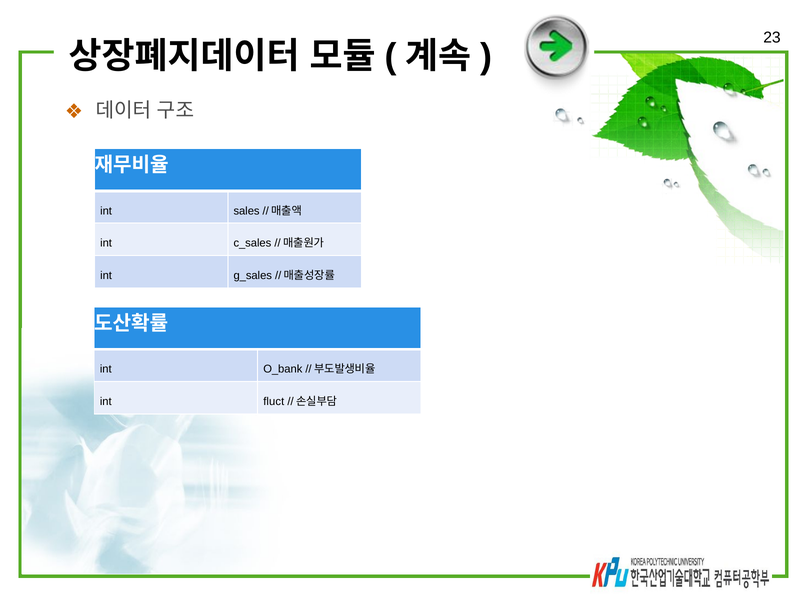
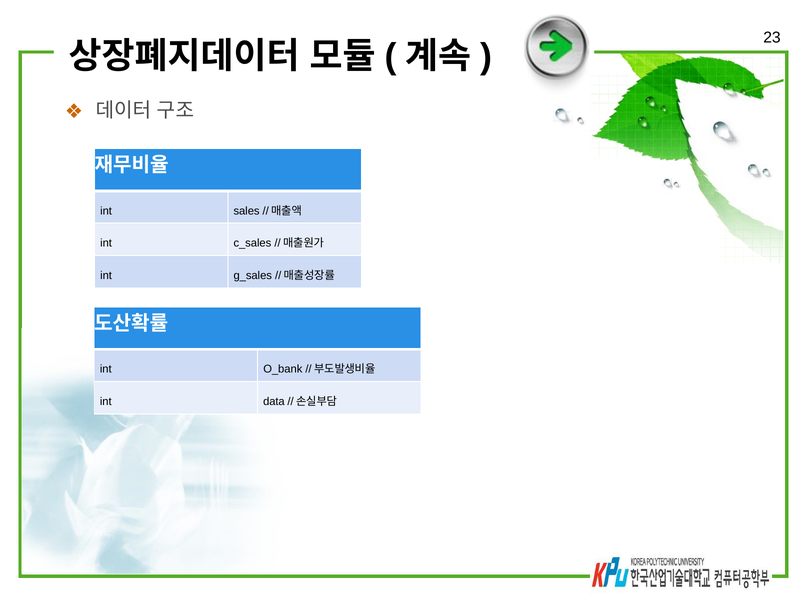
fluct: fluct -> data (274, 402)
